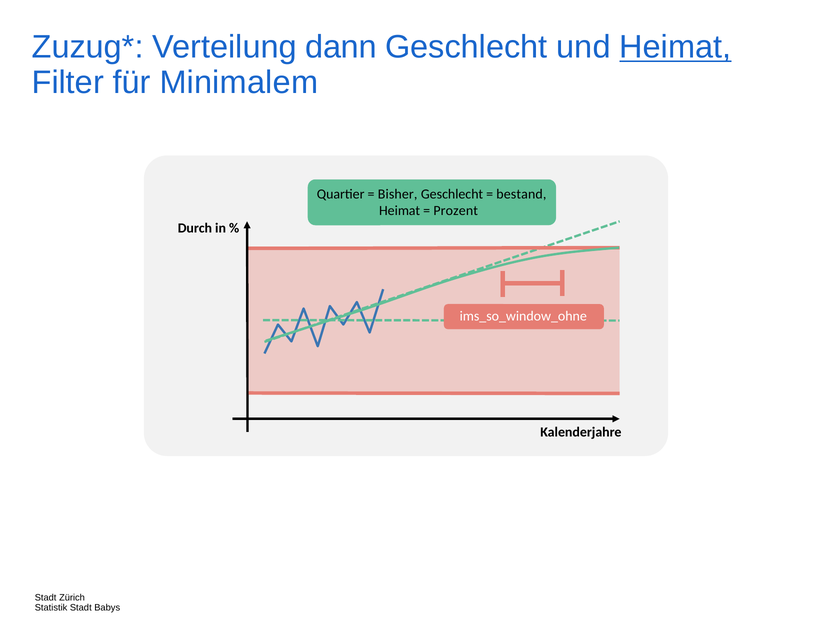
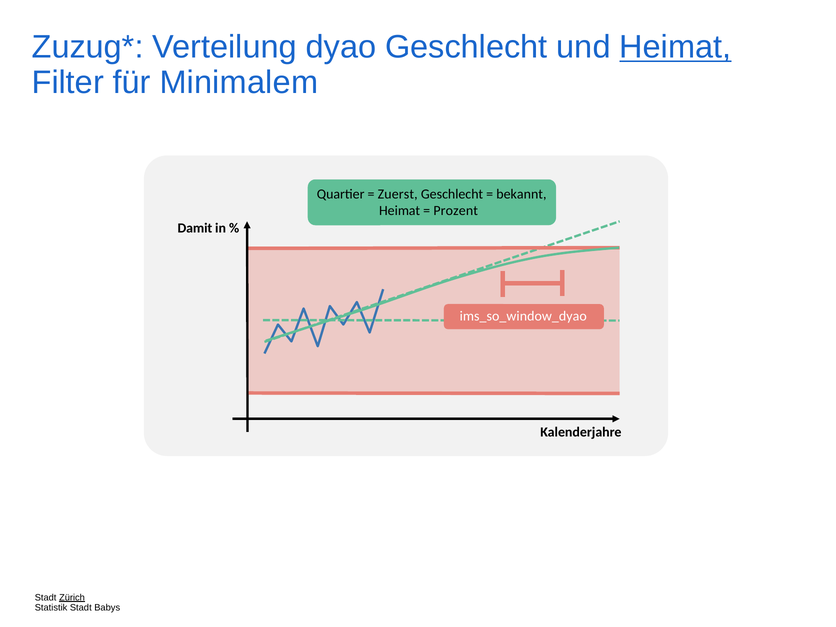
dann: dann -> dyao (341, 47)
Bisher: Bisher -> Zuerst (398, 194)
bestand: bestand -> bekannt (521, 194)
Durch: Durch -> Damit (195, 228)
ims_so_window_ohne: ims_so_window_ohne -> ims_so_window_dyao (523, 316)
Zürich underline: none -> present (72, 598)
